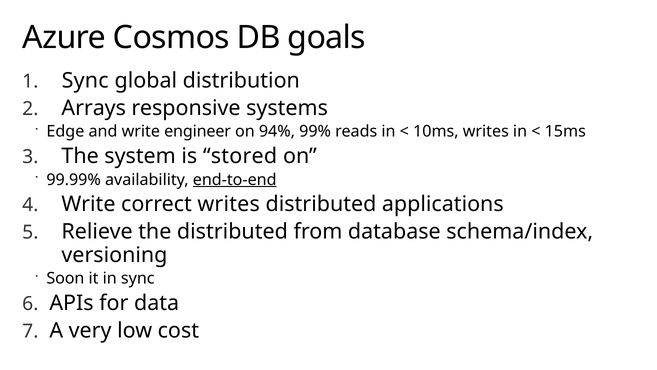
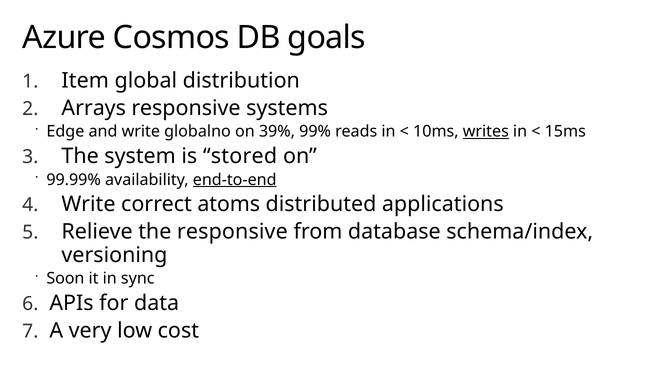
Sync: Sync -> Item (85, 80)
engineer: engineer -> globalno (197, 131)
94%: 94% -> 39% (277, 131)
writes underline: none -> present (486, 131)
correct writes: writes -> atoms (229, 204)
the distributed: distributed -> responsive (232, 231)
